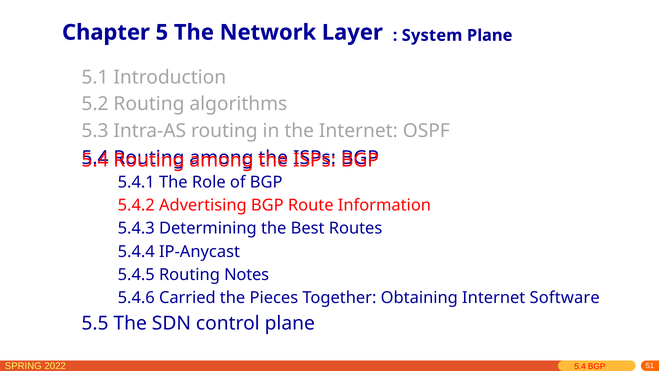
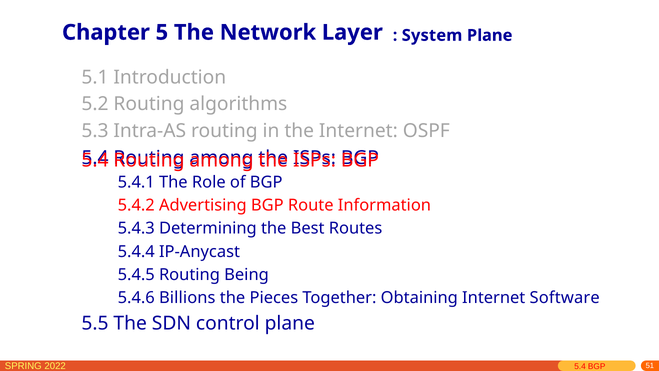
Notes: Notes -> Being (247, 274)
Carried: Carried -> Billions (187, 298)
